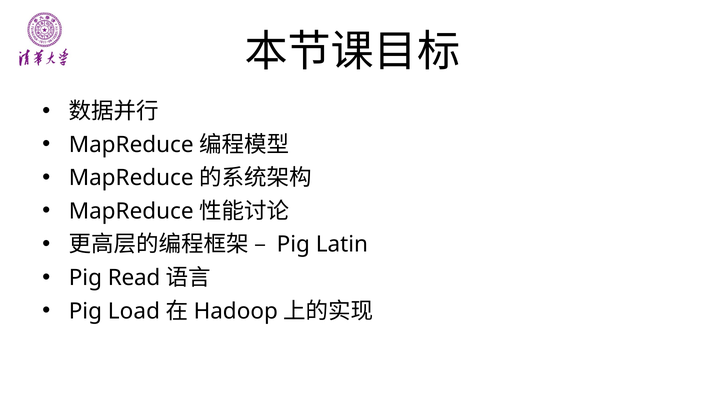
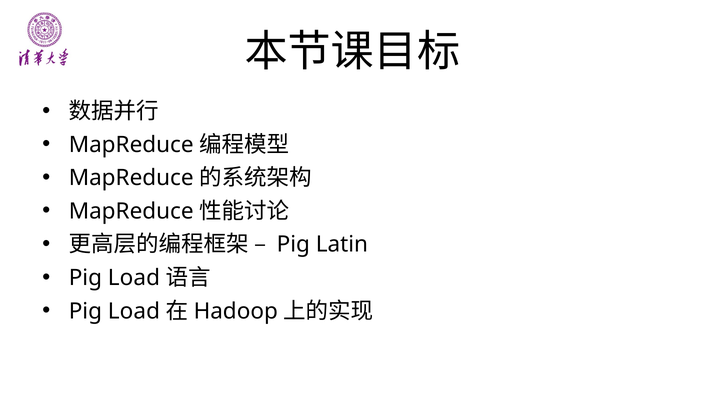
Read: Read -> Load (134, 278)
